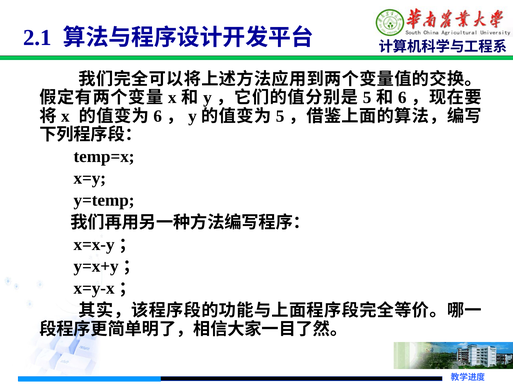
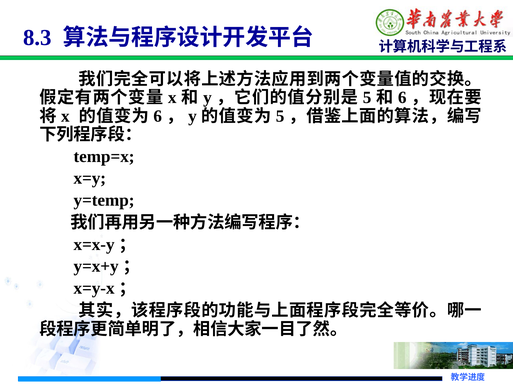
2.1: 2.1 -> 8.3 (37, 37)
